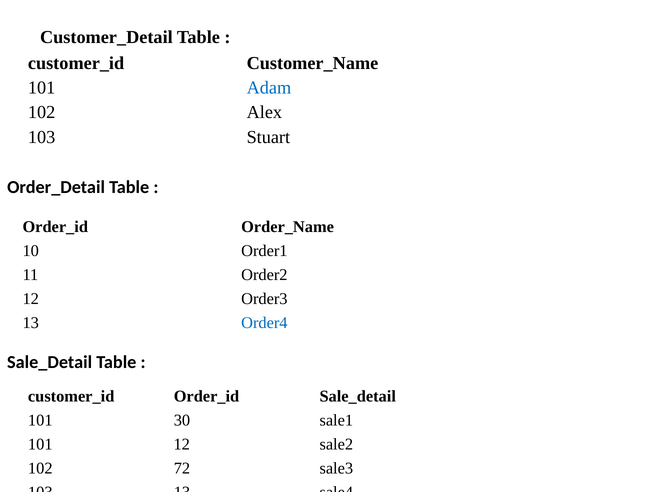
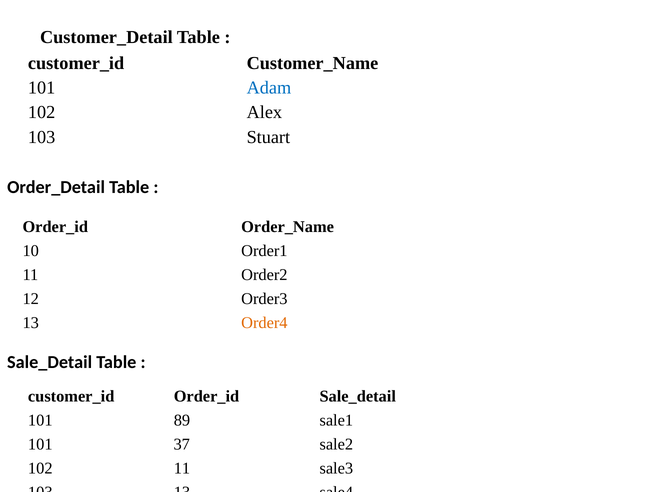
Order4 colour: blue -> orange (264, 323)
30: 30 -> 89 (182, 420)
101 12: 12 -> 37 (182, 444)
102 72: 72 -> 11 (182, 468)
